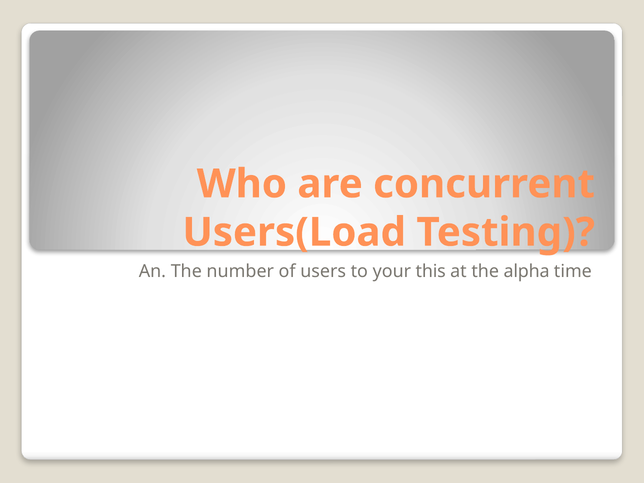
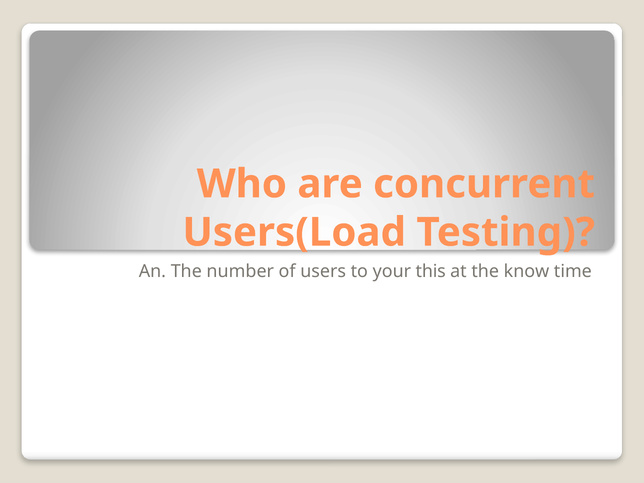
alpha: alpha -> know (526, 272)
